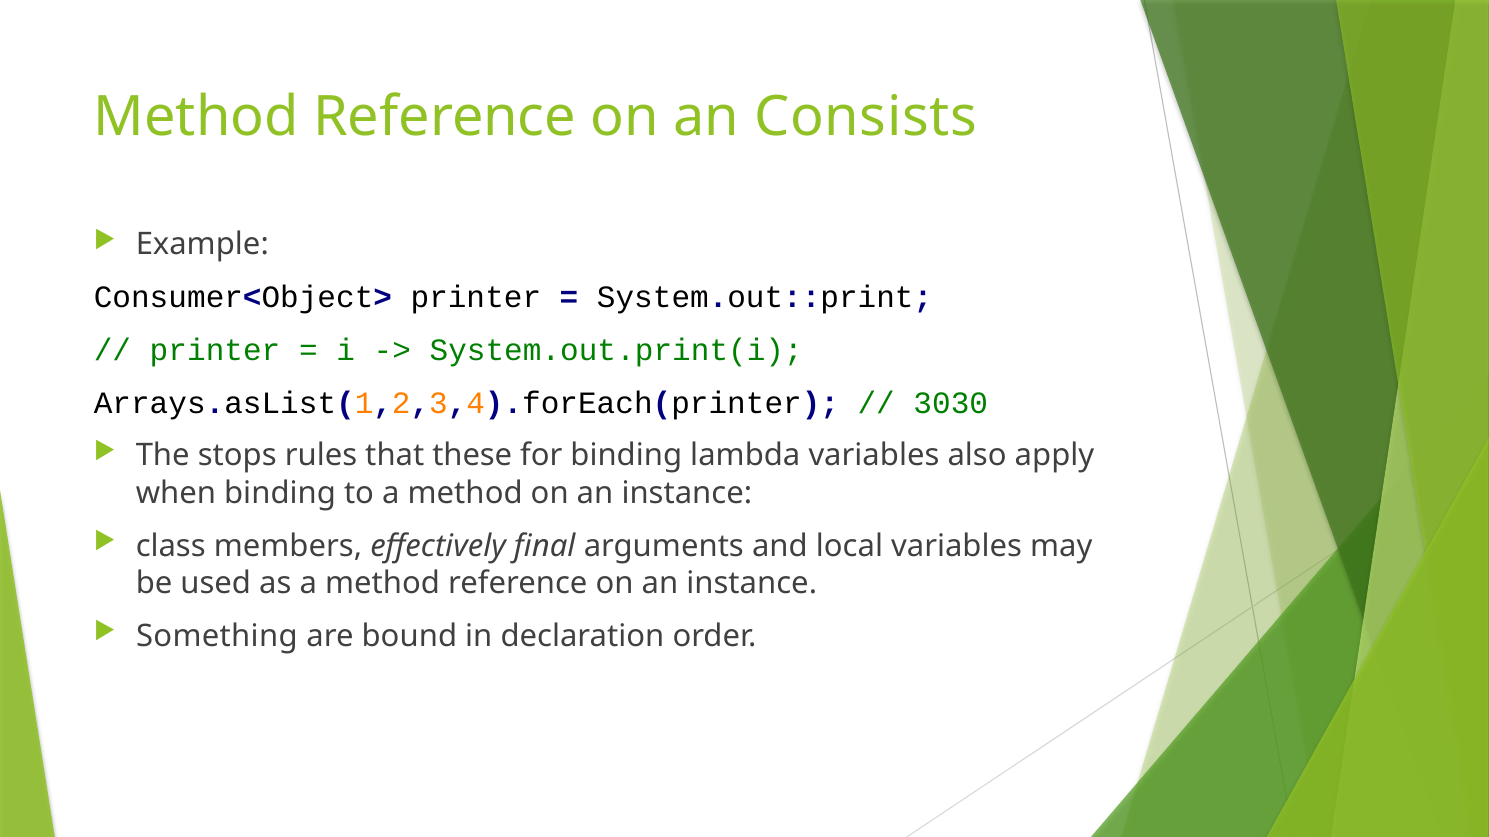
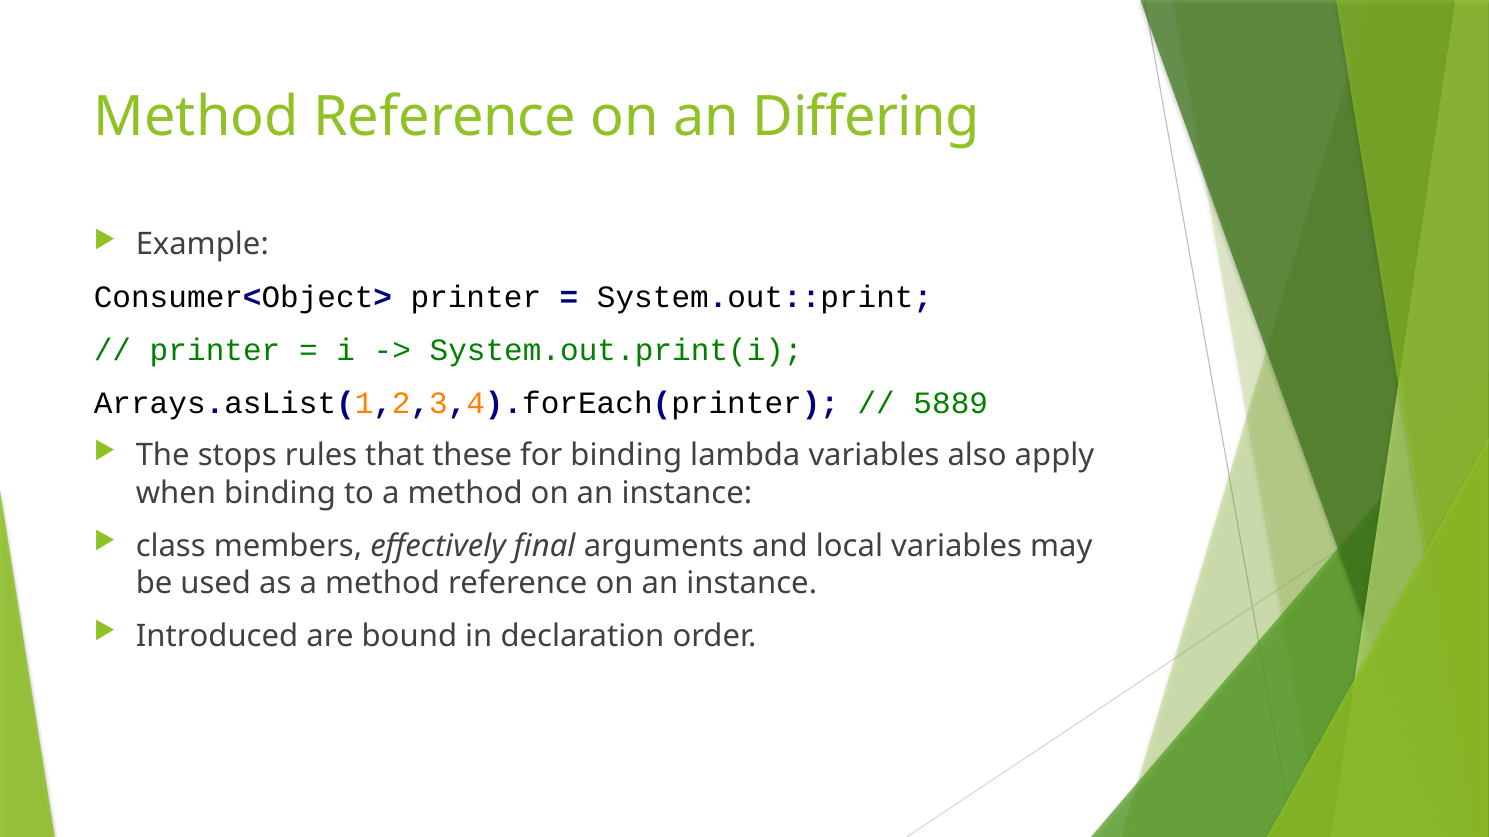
Consists: Consists -> Differing (866, 117)
3030: 3030 -> 5889 (951, 403)
Something: Something -> Introduced (217, 636)
